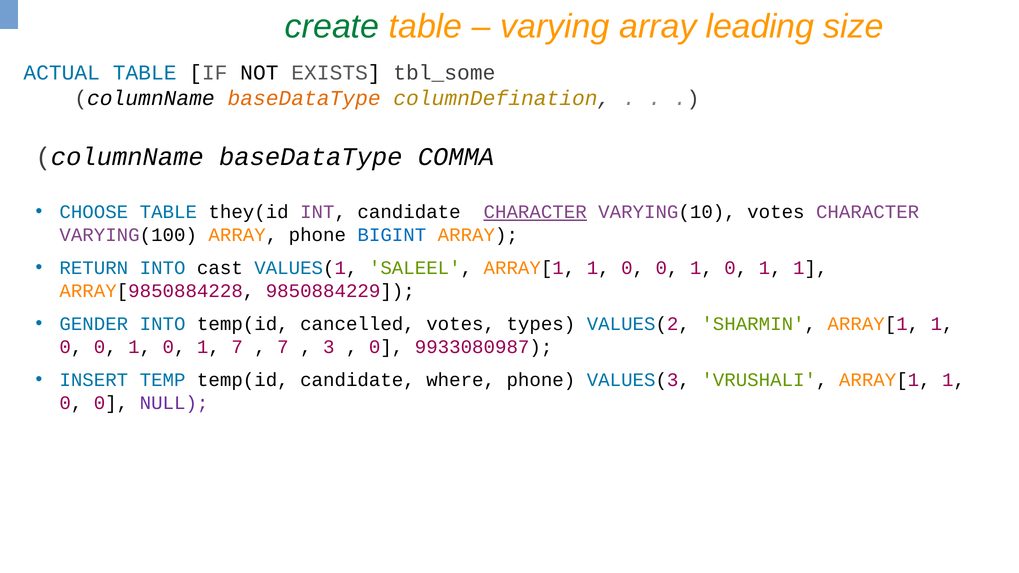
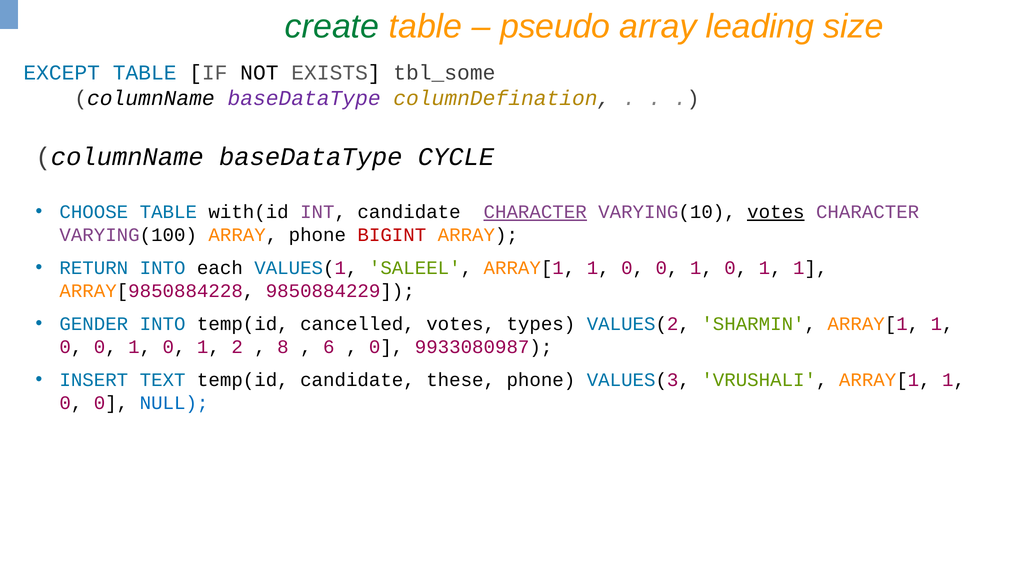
varying: varying -> pseudo (555, 27)
ACTUAL: ACTUAL -> EXCEPT (62, 73)
baseDataType colour: orange -> purple (304, 98)
COMMA: COMMA -> CYCLE (456, 157)
they(id: they(id -> with(id (249, 212)
votes underline: none -> present (776, 212)
BIGINT colour: blue -> red (392, 235)
cast: cast -> each (220, 268)
1 7: 7 -> 2 (237, 347)
7: 7 -> 8 (283, 347)
3: 3 -> 6 (329, 347)
TEMP: TEMP -> TEXT (163, 380)
where: where -> these (461, 380)
NULL colour: purple -> blue (174, 403)
